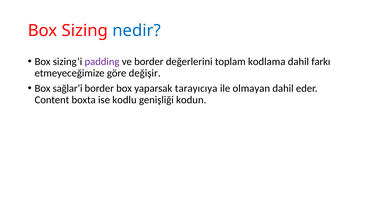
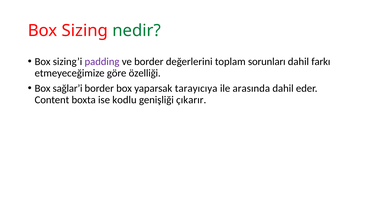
nedir colour: blue -> green (137, 31)
kodlama: kodlama -> sorunları (267, 62)
değişir: değişir -> özelliği (145, 73)
olmayan: olmayan -> arasında (251, 89)
kodun: kodun -> çıkarır (191, 100)
